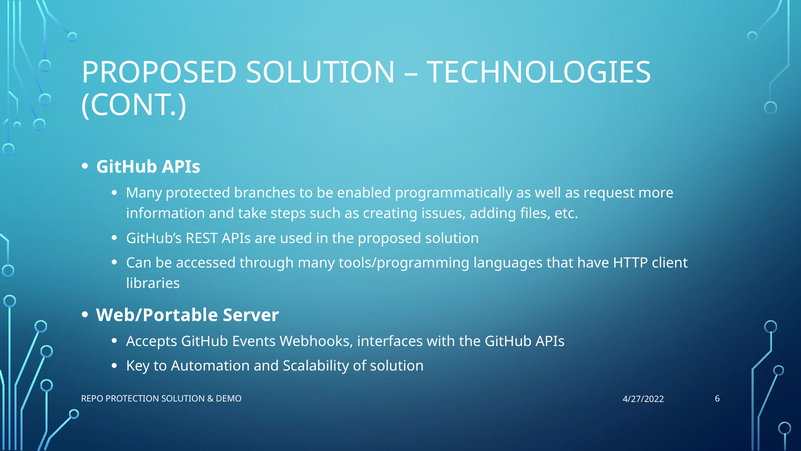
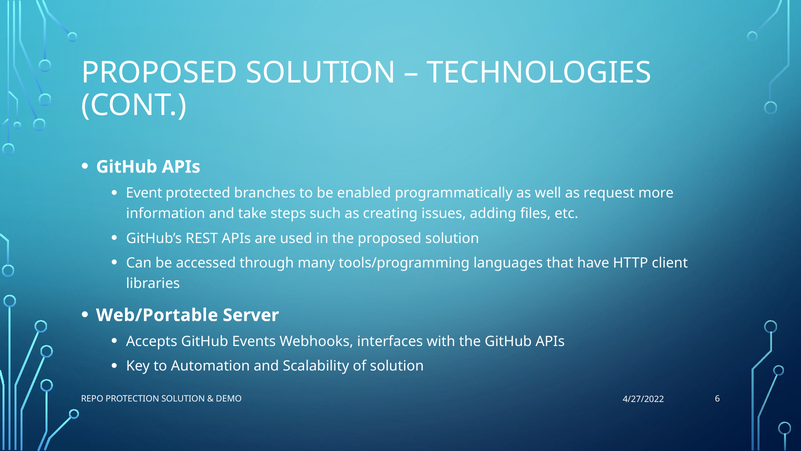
Many: Many -> Event (144, 193)
